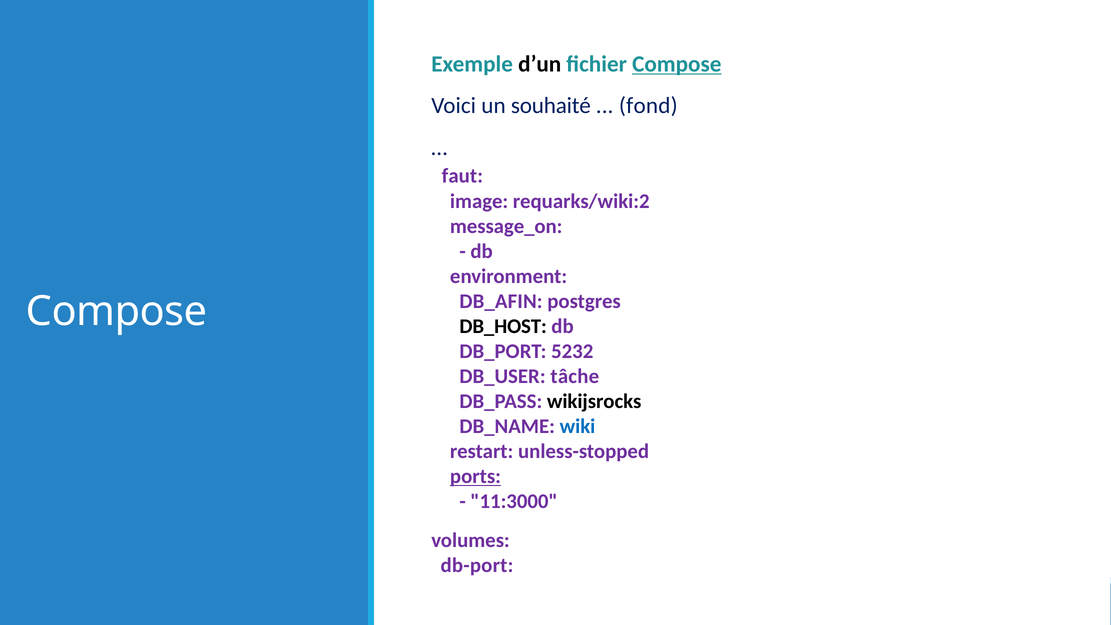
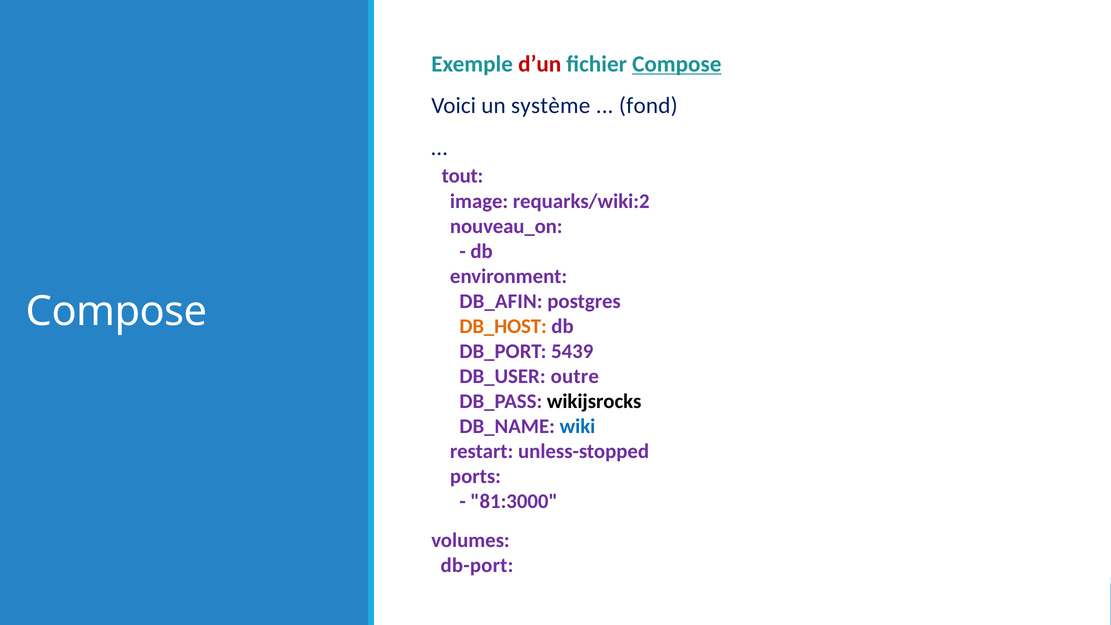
d’un colour: black -> red (540, 64)
souhaité: souhaité -> système (551, 106)
faut: faut -> tout (463, 176)
message_on: message_on -> nouveau_on (506, 226)
DB_HOST colour: black -> orange (503, 326)
5232: 5232 -> 5439 (572, 351)
tâche: tâche -> outre (575, 376)
ports underline: present -> none (475, 476)
11:3000: 11:3000 -> 81:3000 (514, 501)
